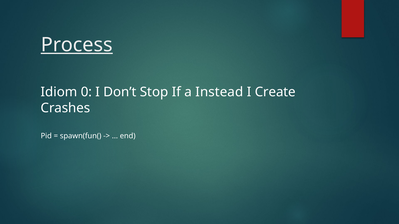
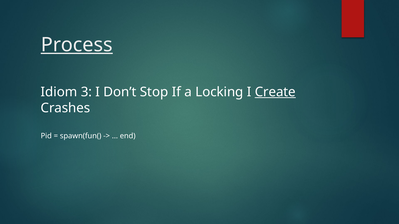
0: 0 -> 3 (86, 92)
Instead: Instead -> Locking (219, 92)
Create underline: none -> present (275, 92)
